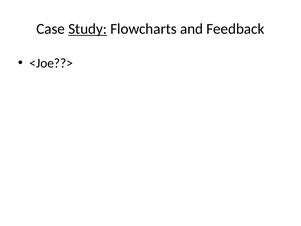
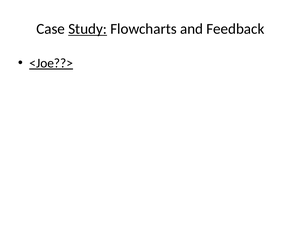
<Joe??> underline: none -> present (51, 63)
